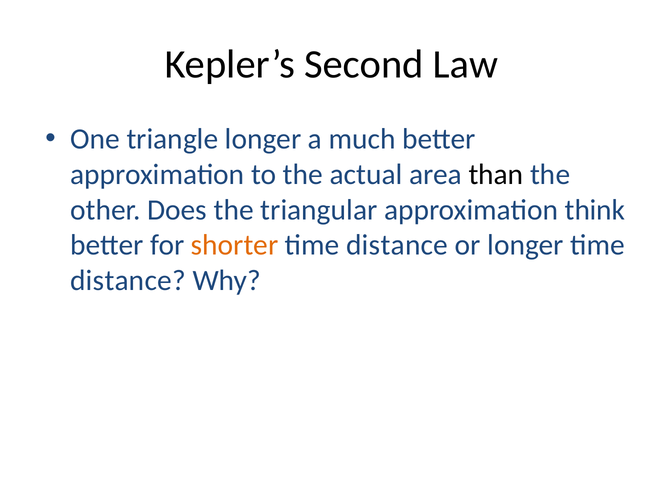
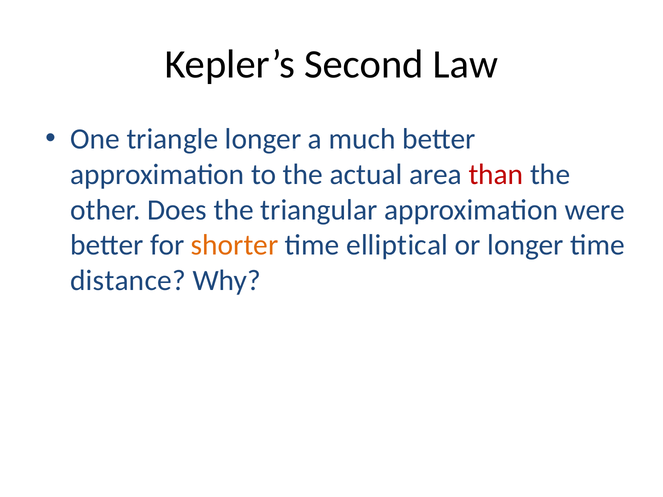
than colour: black -> red (496, 175)
think: think -> were (595, 210)
distance: distance -> elliptical (397, 245)
